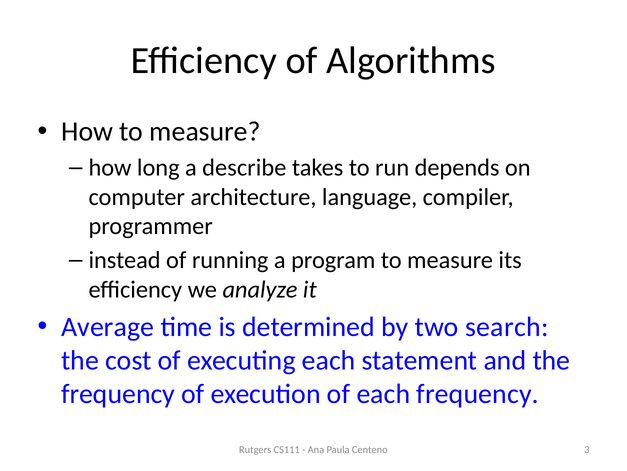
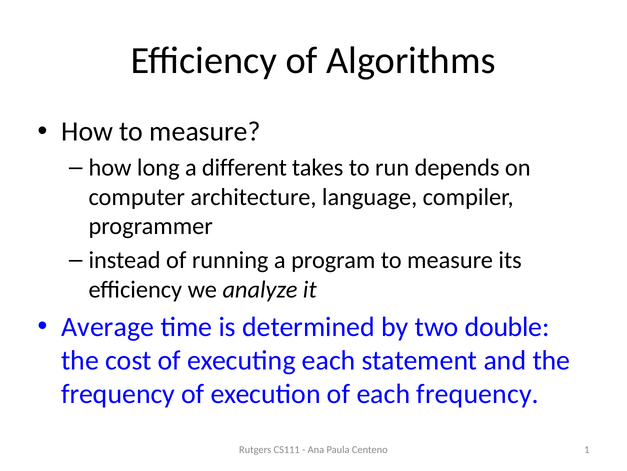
describe: describe -> different (244, 168)
search: search -> double (507, 326)
3: 3 -> 1 (587, 449)
